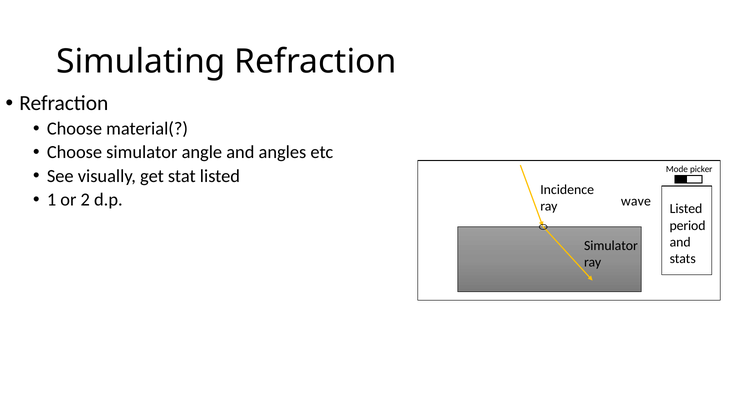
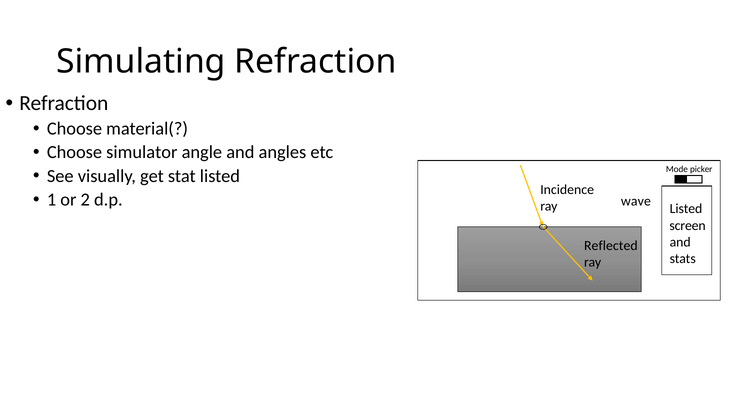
period: period -> screen (688, 225)
Simulator: Simulator -> Reflected (611, 246)
